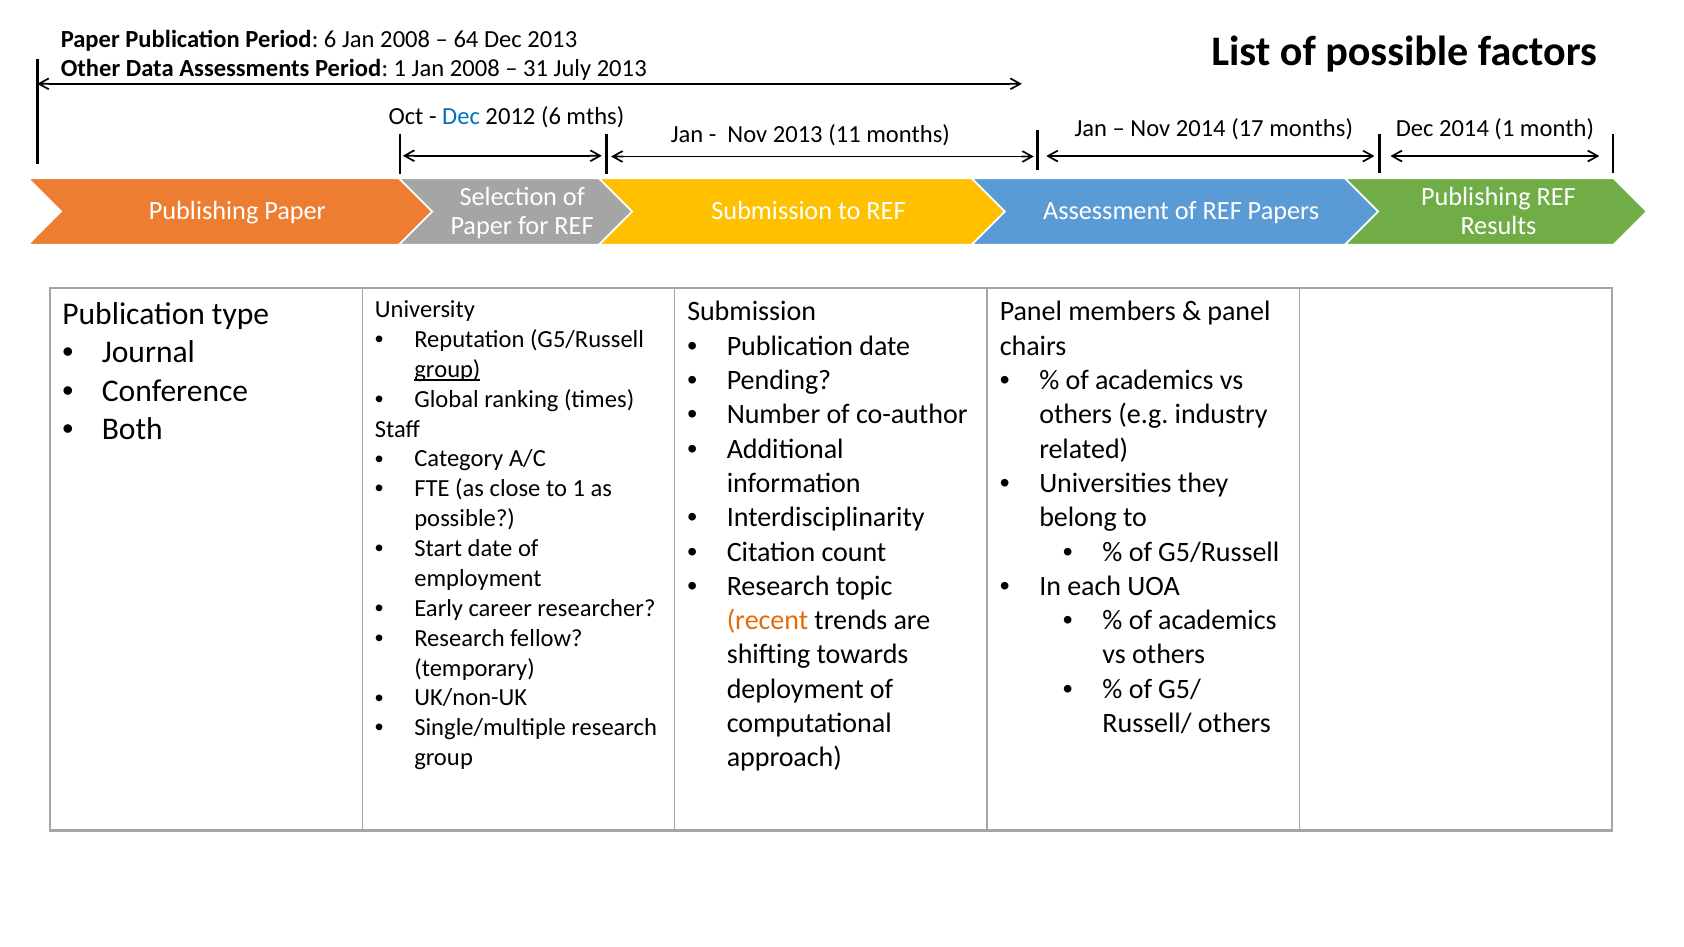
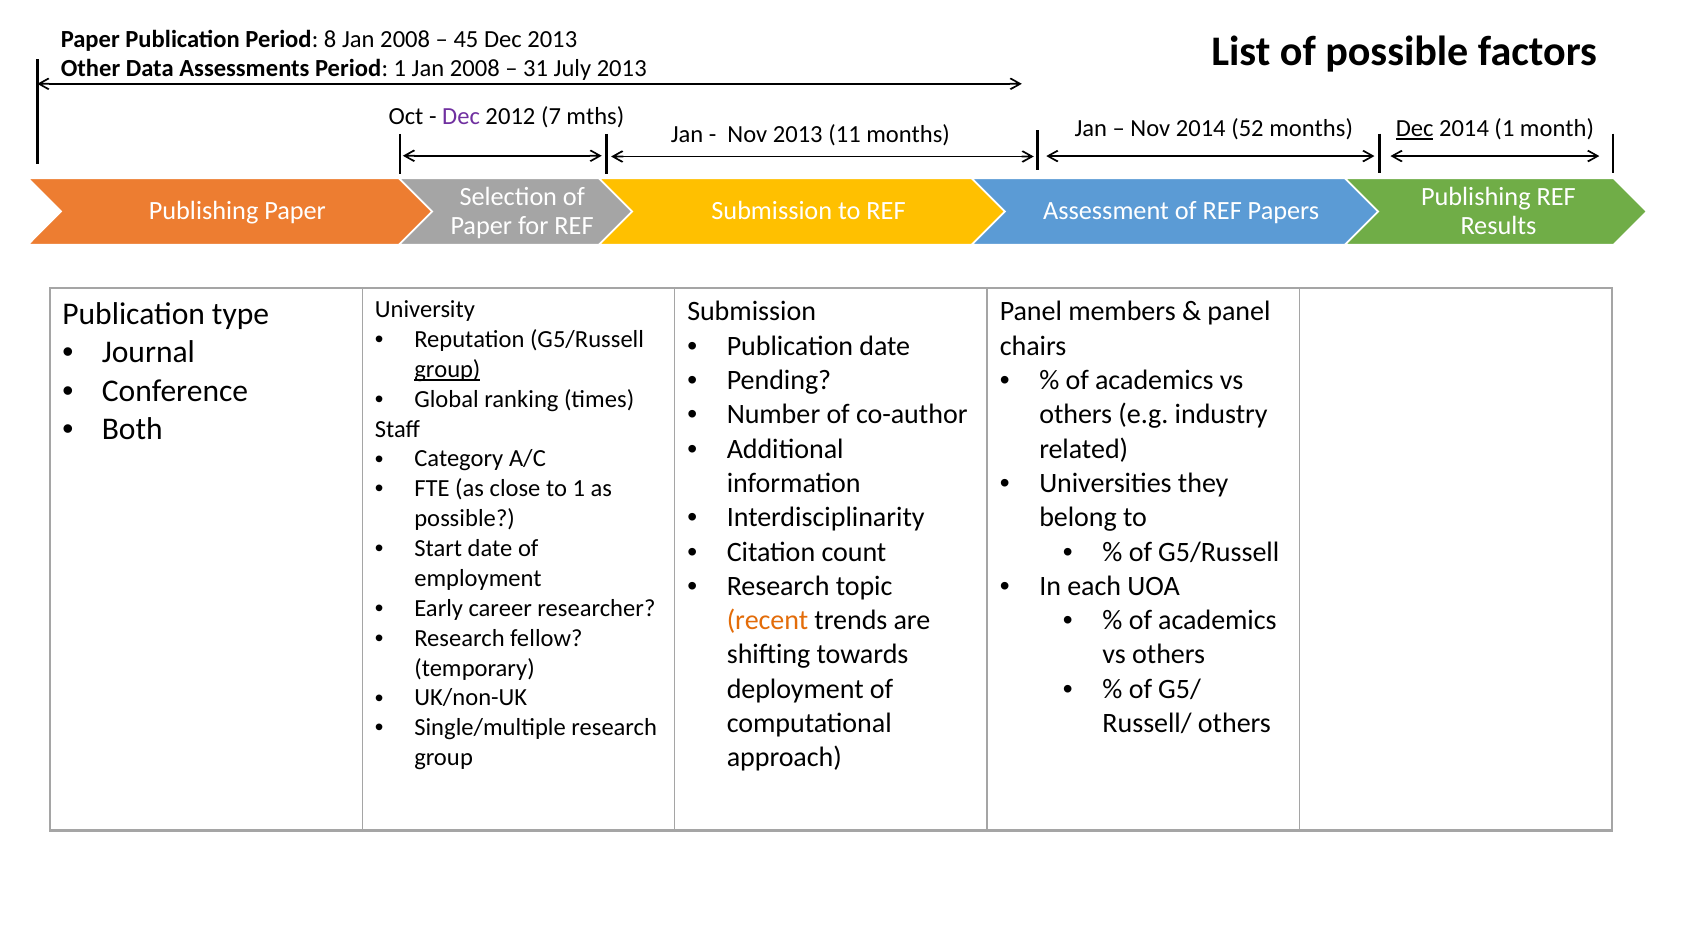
Period 6: 6 -> 8 (330, 39)
64: 64 -> 45 (466, 39)
Dec colour: blue -> purple (461, 116)
2012 6: 6 -> 7 (551, 116)
17: 17 -> 52 (1247, 128)
Dec underline: none -> present (1415, 128)
